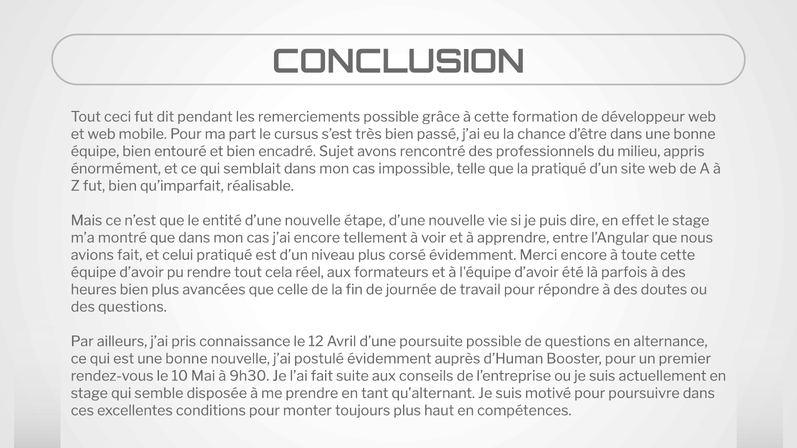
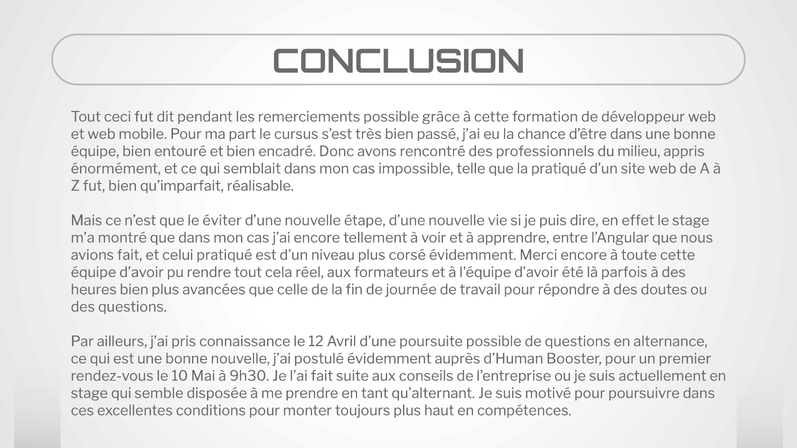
Sujet: Sujet -> Donc (336, 152)
entité: entité -> éviter (222, 221)
